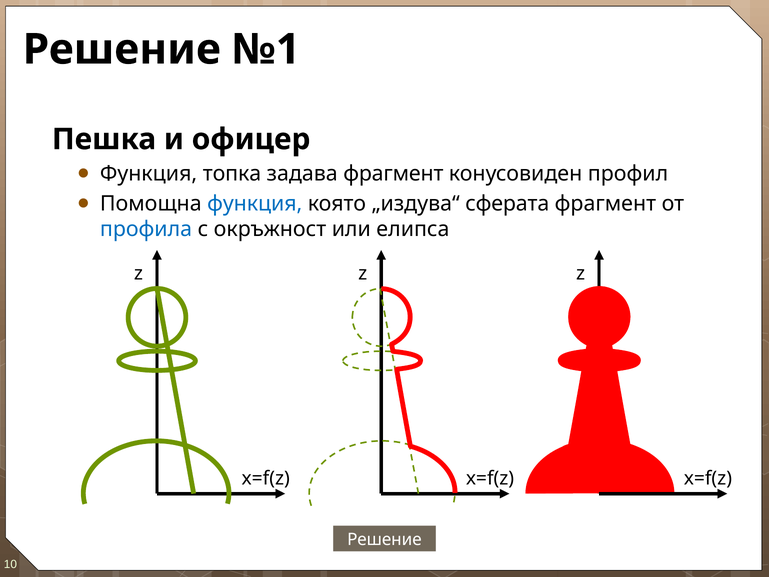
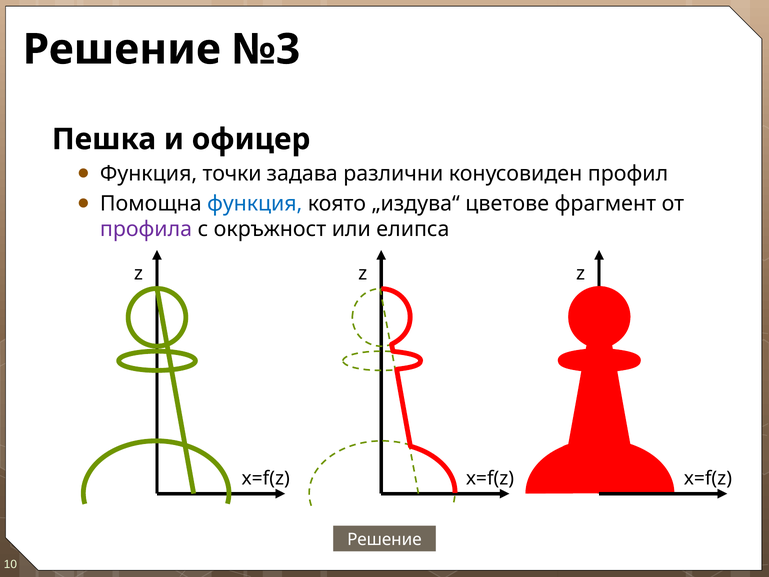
№1: №1 -> №3 (266, 49)
топка: топка -> точки (232, 174)
задава фрагмент: фрагмент -> различни (393, 174)
сферата: сферата -> цветове (507, 204)
профила colour: blue -> purple (146, 229)
